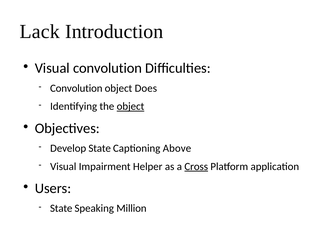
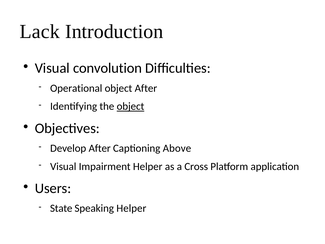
Convolution: Convolution -> Operational (76, 88)
object Does: Does -> After (146, 88)
Develop State: State -> After (100, 148)
Cross underline: present -> none (196, 166)
Speaking Million: Million -> Helper (131, 208)
